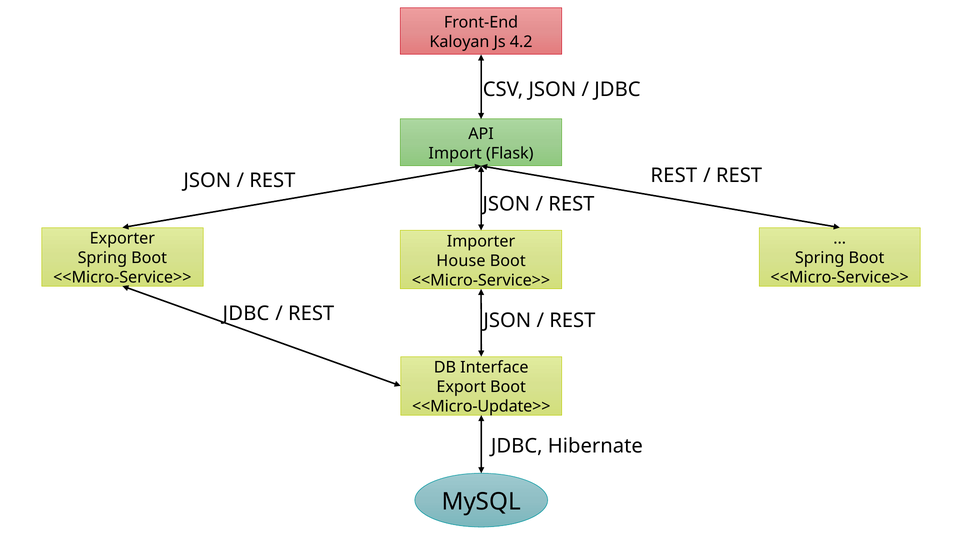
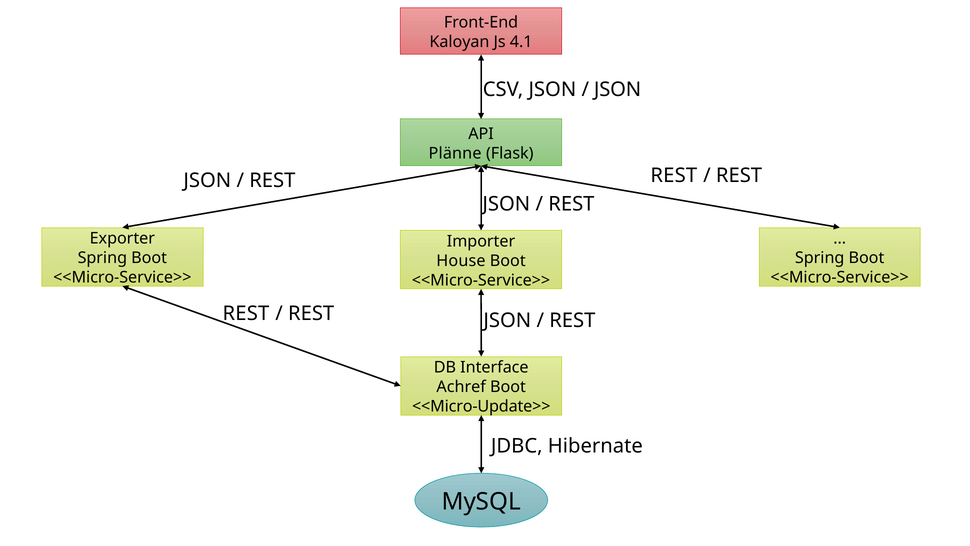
4.2: 4.2 -> 4.1 (521, 42)
JDBC: JDBC -> JSON (618, 89)
Import: Import -> Plänne (455, 153)
JDBC: JDBC -> REST (246, 314)
Export: Export -> Achref (461, 387)
